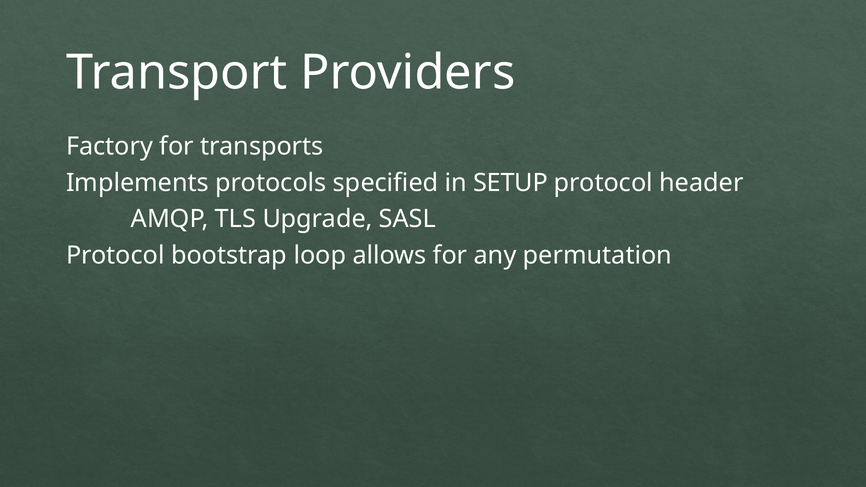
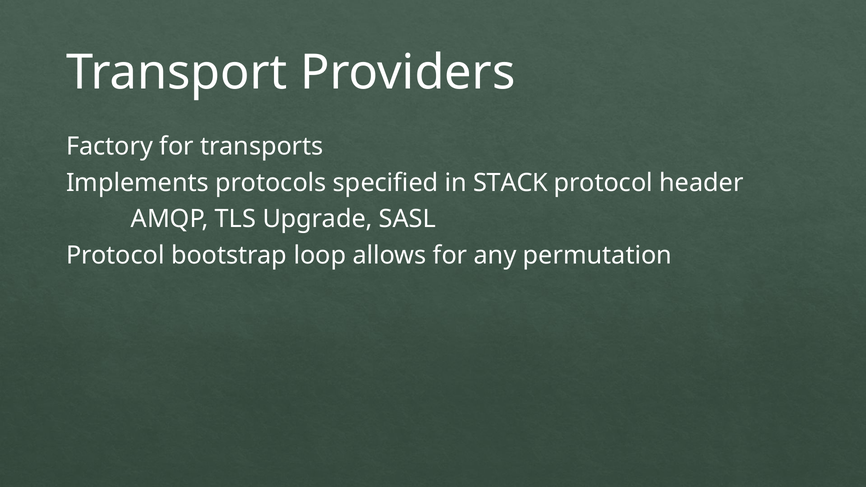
SETUP: SETUP -> STACK (511, 183)
